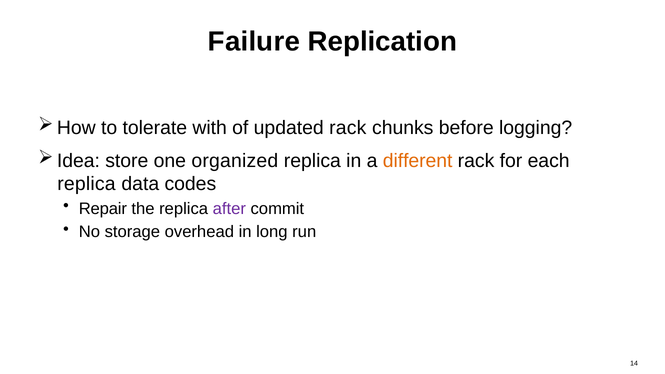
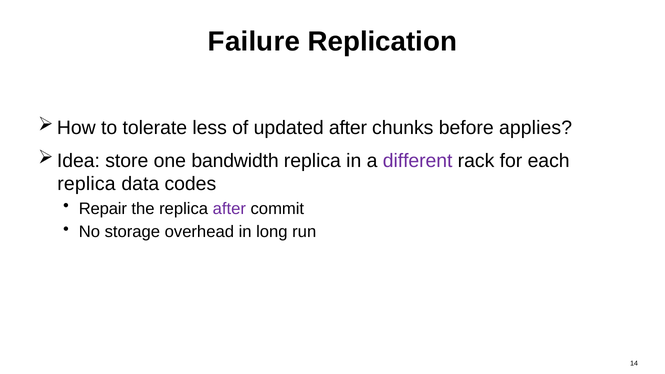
with: with -> less (210, 128)
updated rack: rack -> after (348, 128)
logging: logging -> applies (536, 128)
organized: organized -> bandwidth (235, 161)
different colour: orange -> purple (418, 161)
